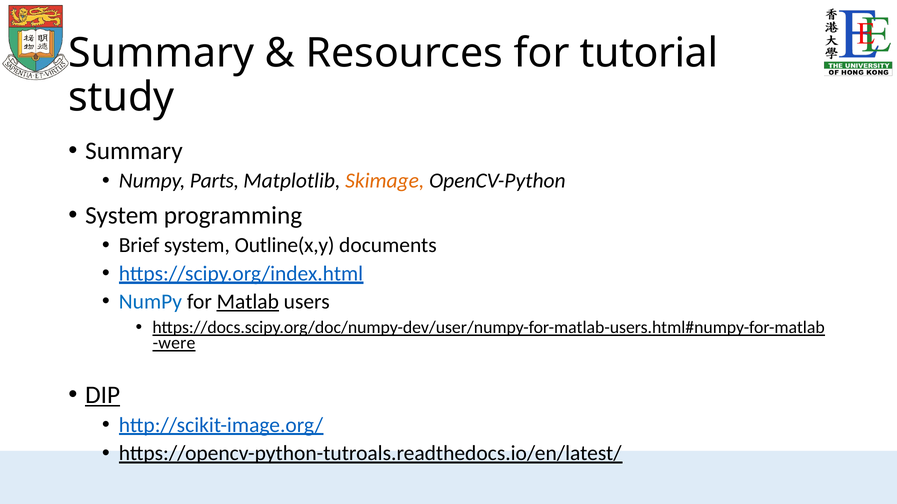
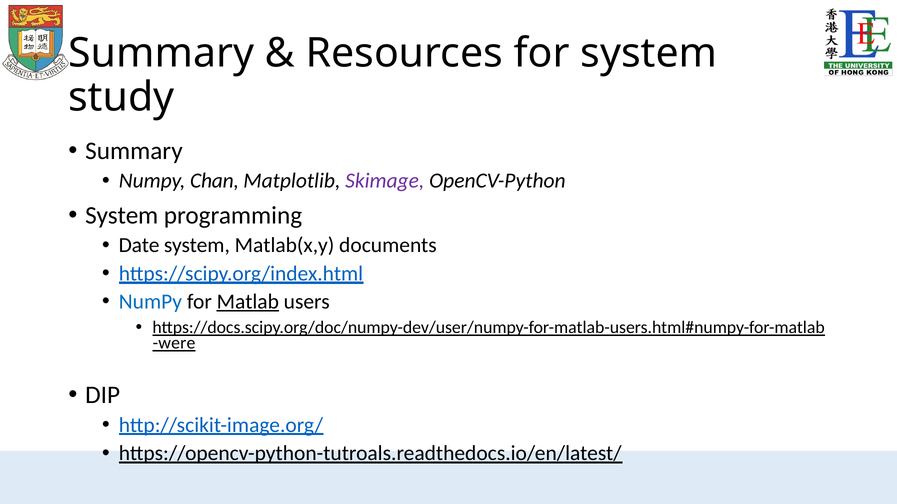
for tutorial: tutorial -> system (649, 53)
Parts: Parts -> Chan (214, 181)
Skimage colour: orange -> purple (385, 181)
Brief: Brief -> Date (139, 246)
Outline(x,y: Outline(x,y -> Matlab(x,y (285, 246)
DIP underline: present -> none (103, 395)
